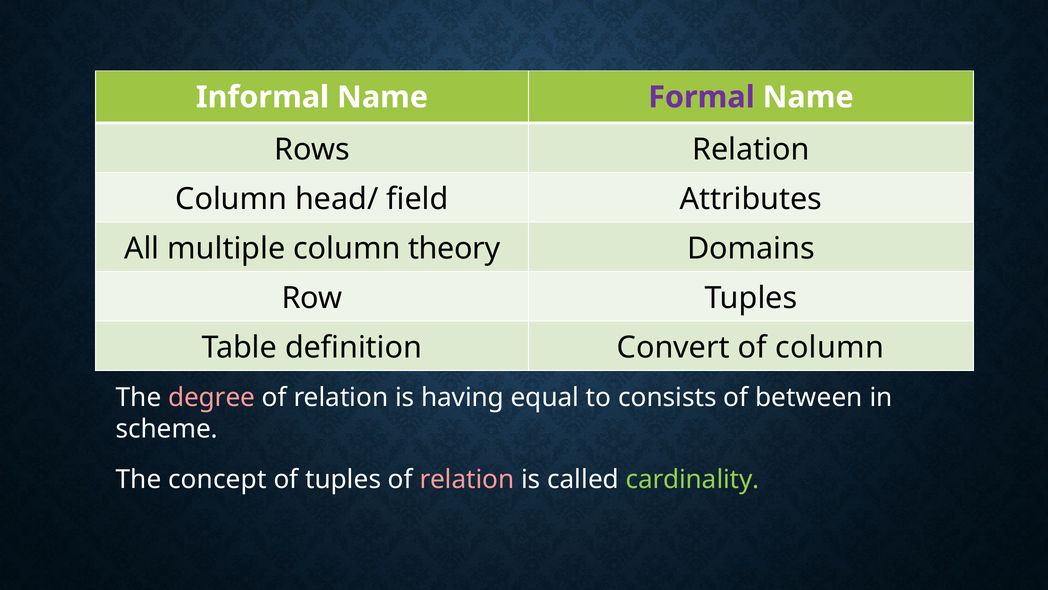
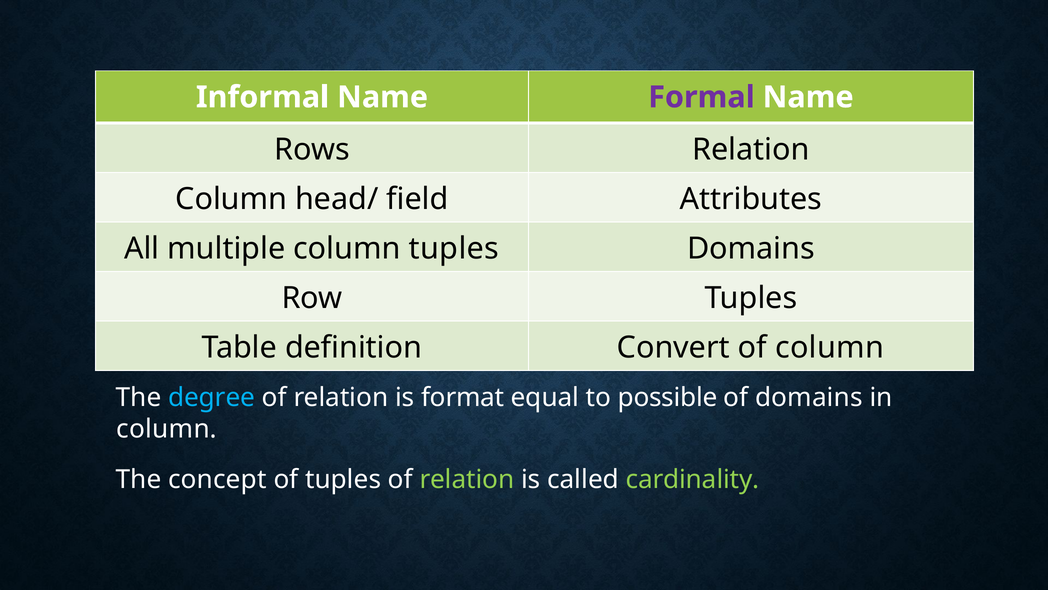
column theory: theory -> tuples (454, 248)
degree colour: pink -> light blue (212, 397)
having: having -> format (463, 397)
consists: consists -> possible (667, 397)
of between: between -> domains (809, 397)
scheme: scheme -> column (167, 429)
relation colour: pink -> light green (467, 479)
